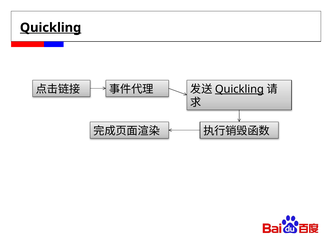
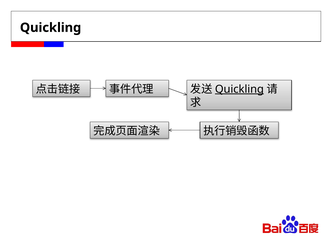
Quickling underline: present -> none (51, 28)
